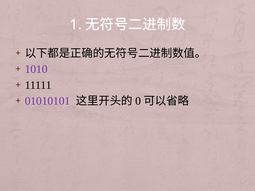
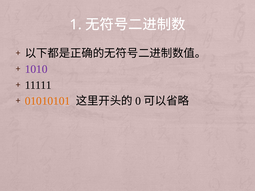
01010101 colour: purple -> orange (47, 101)
